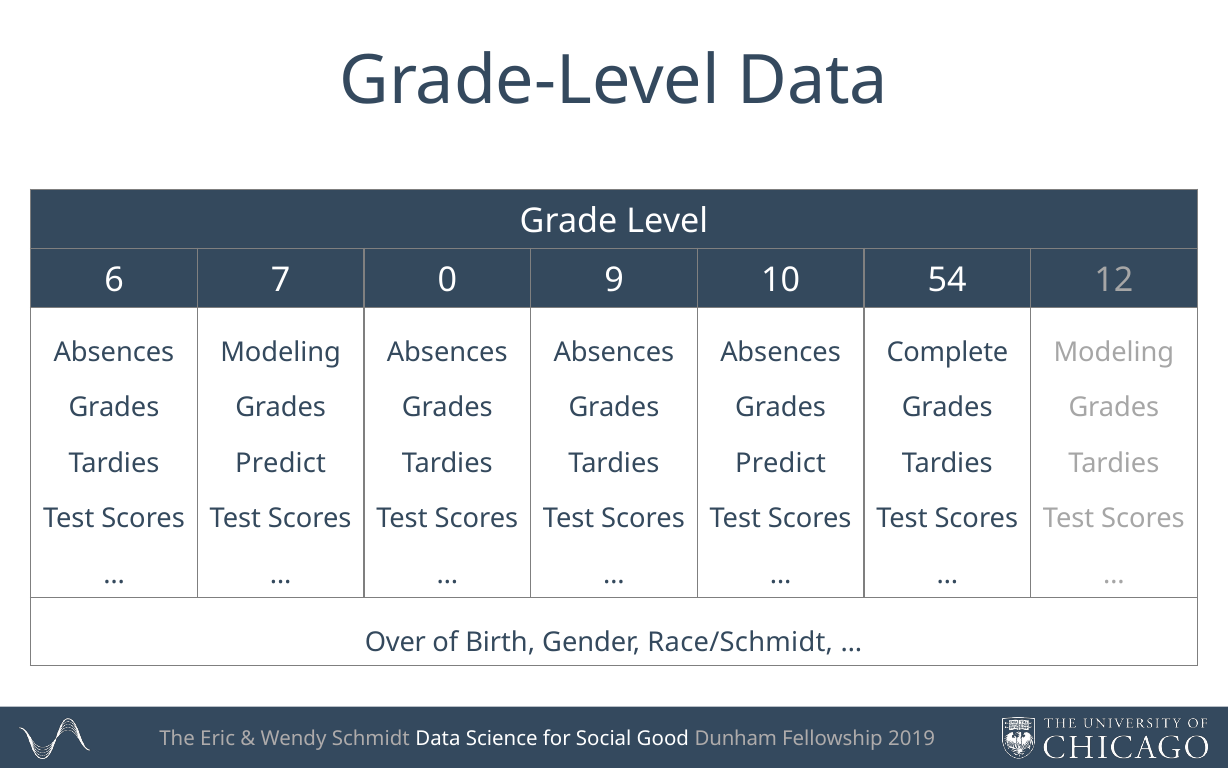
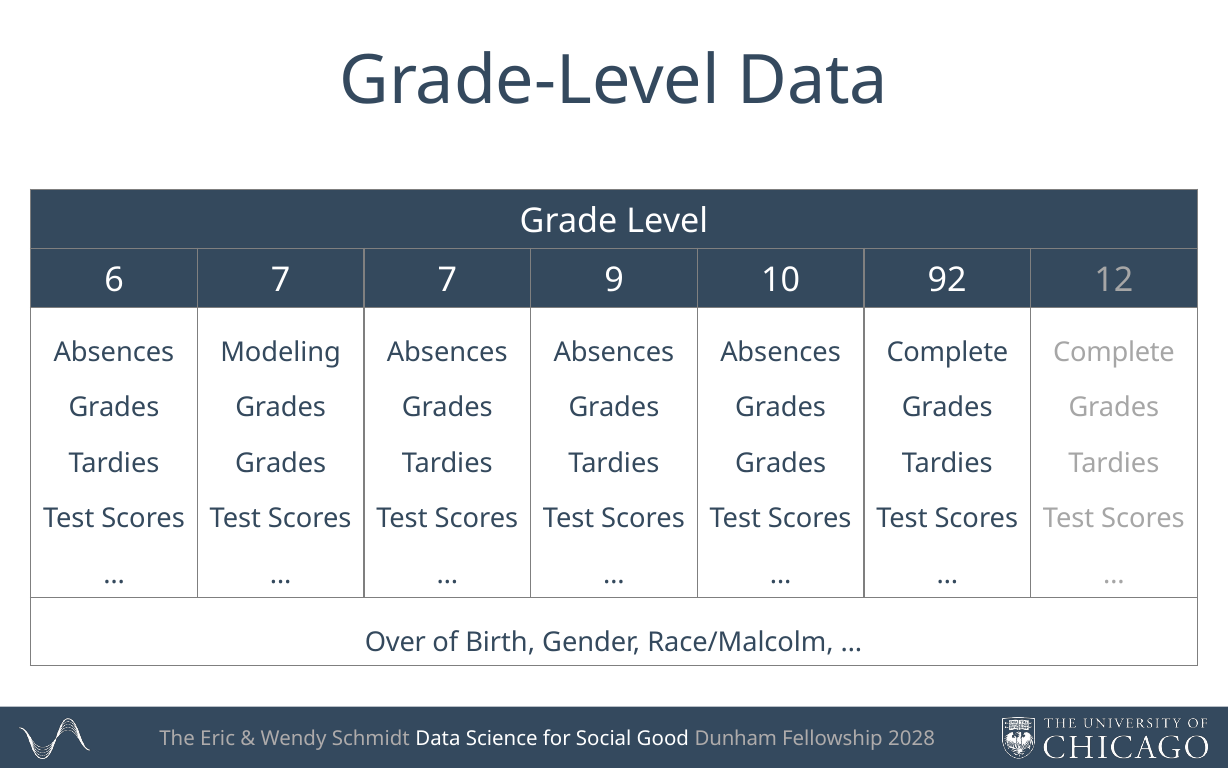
7 0: 0 -> 7 (447, 280)
54: 54 -> 92 (947, 280)
Modeling: Modeling -> Complete (1114, 352)
Predict: Predict -> Grades (281, 463)
Predict: Predict -> Grades (781, 463)
Race/Schmidt: Race/Schmidt -> Race/Malcolm (740, 642)
2019: 2019 -> 2028 (912, 738)
